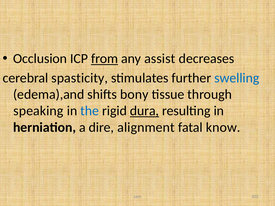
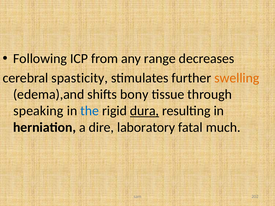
Occlusion: Occlusion -> Following (40, 59)
from underline: present -> none (105, 59)
assist: assist -> range (160, 59)
swelling colour: blue -> orange (237, 78)
alignment: alignment -> laboratory (146, 127)
know: know -> much (223, 127)
